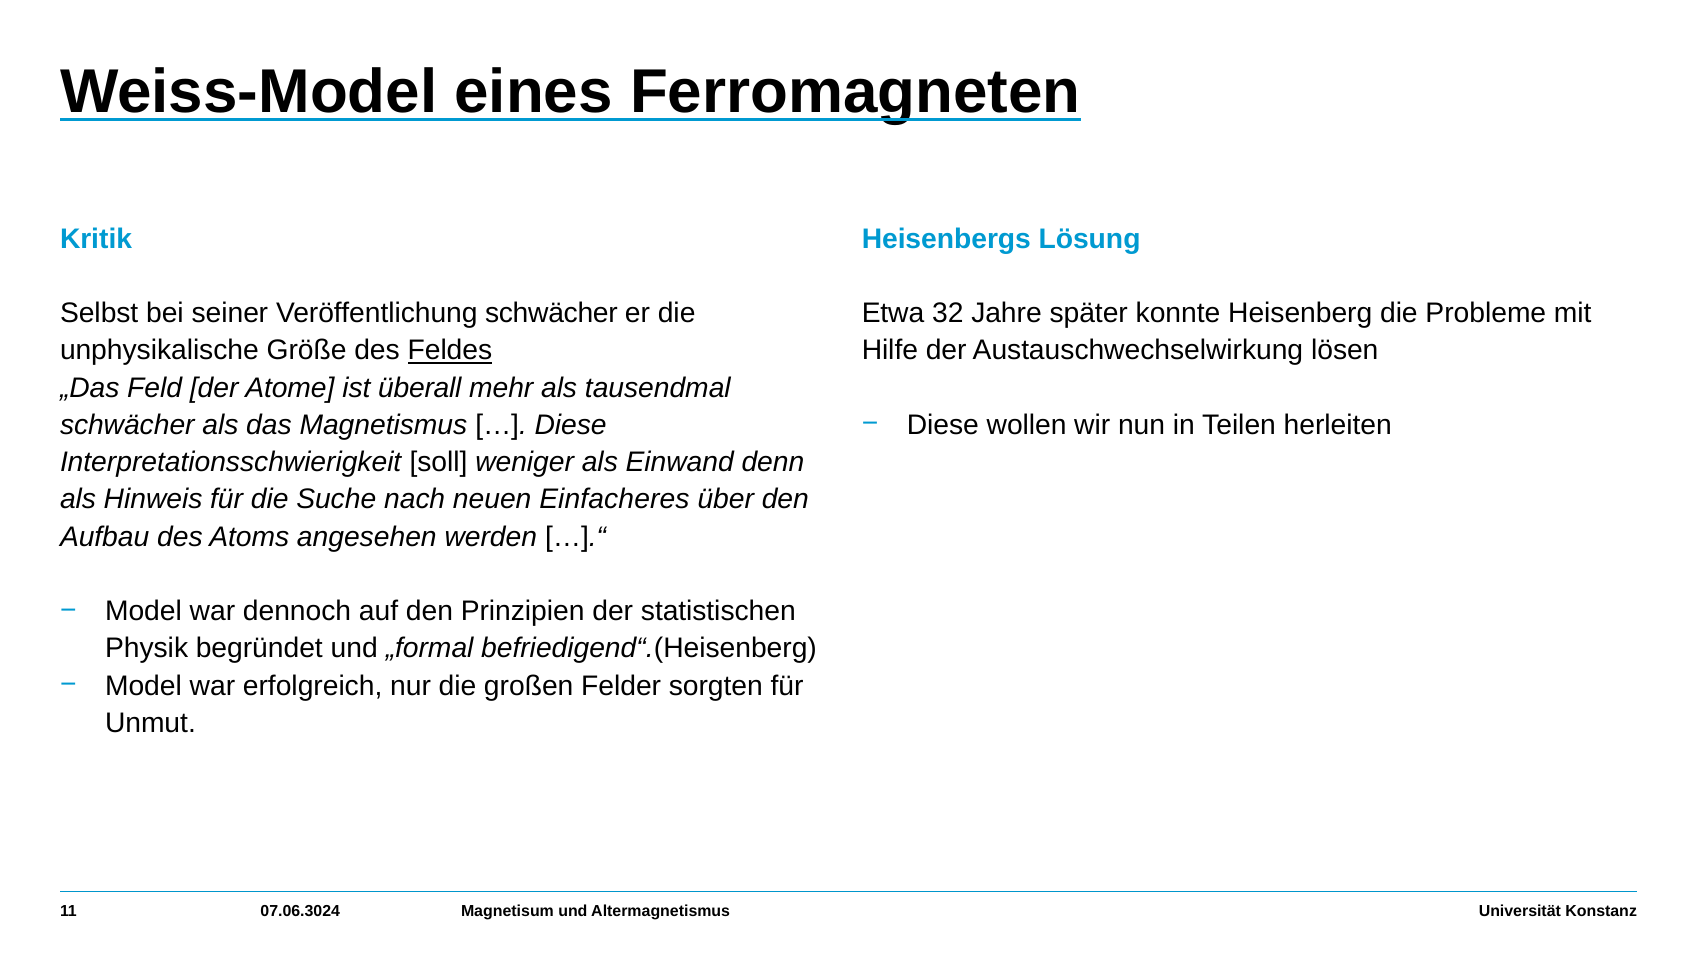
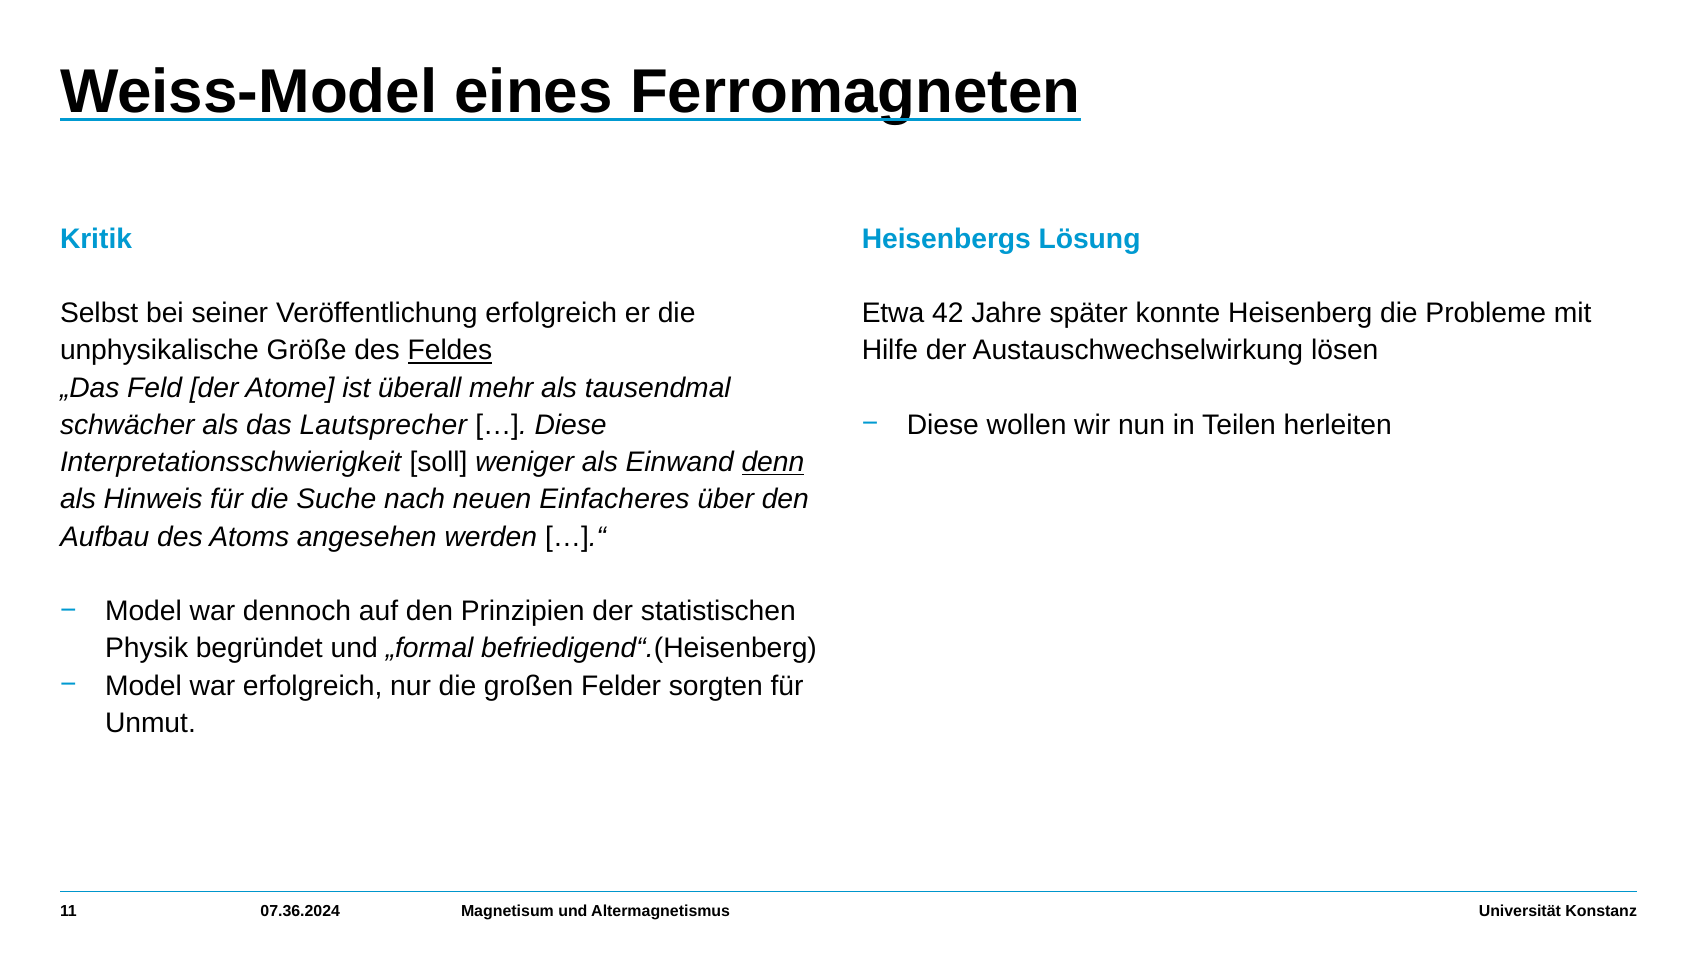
Veröffentlichung schwächer: schwächer -> erfolgreich (551, 314)
32: 32 -> 42 (948, 314)
Magnetismus: Magnetismus -> Lautsprecher (383, 425)
denn underline: none -> present (773, 463)
07.06.3024: 07.06.3024 -> 07.36.2024 (300, 912)
